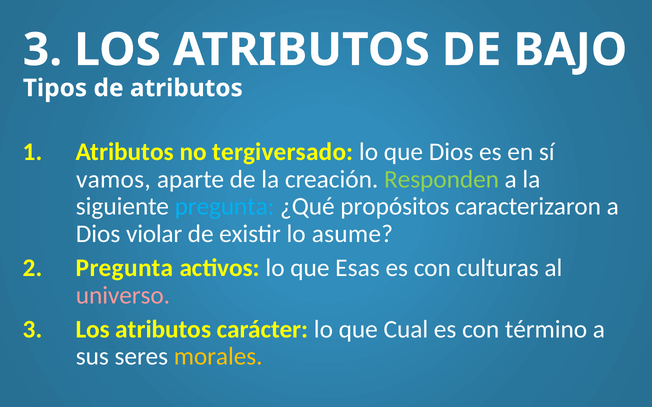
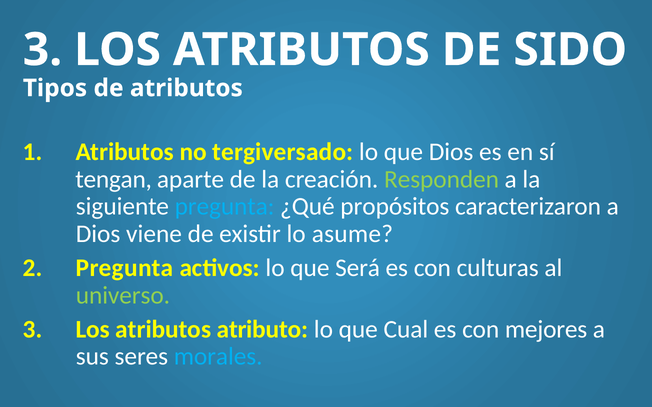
BAJO: BAJO -> SIDO (570, 50)
vamos: vamos -> tengan (114, 179)
violar: violar -> viene (154, 234)
Esas: Esas -> Será (358, 268)
universo colour: pink -> light green (123, 296)
carácter: carácter -> atributo (263, 330)
término: término -> mejores (546, 330)
morales colour: yellow -> light blue (218, 357)
